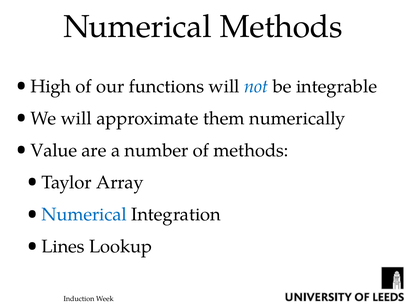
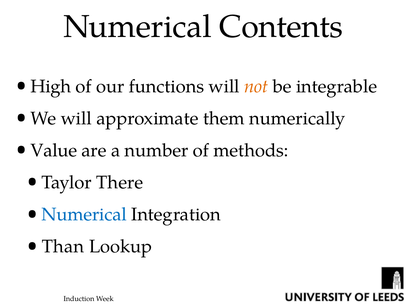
Numerical Methods: Methods -> Contents (281, 27)
not colour: blue -> orange (256, 86)
Array: Array -> There (120, 183)
Lines: Lines -> Than (63, 247)
